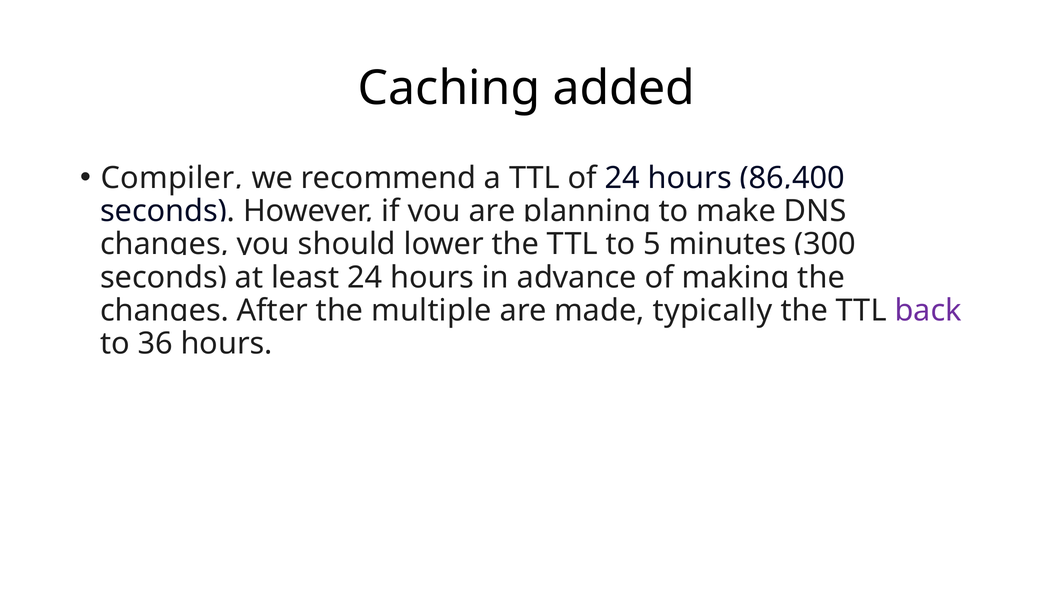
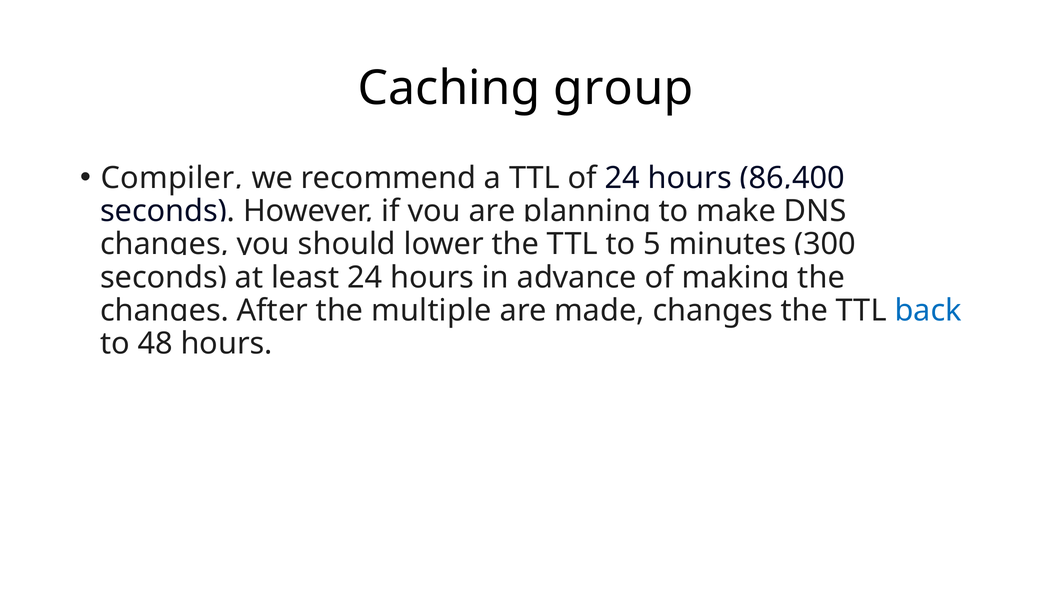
added: added -> group (624, 88)
made typically: typically -> changes (713, 311)
back colour: purple -> blue (928, 311)
36: 36 -> 48 (155, 344)
